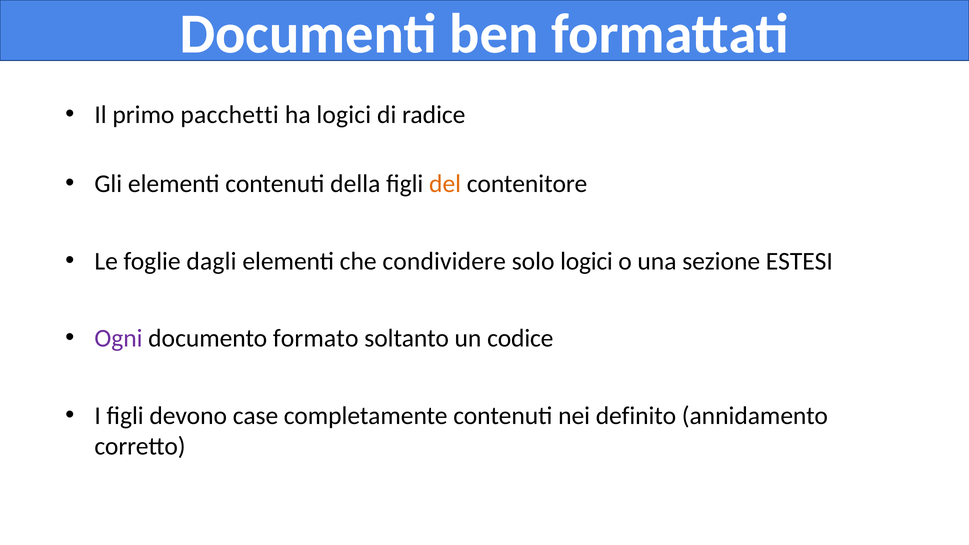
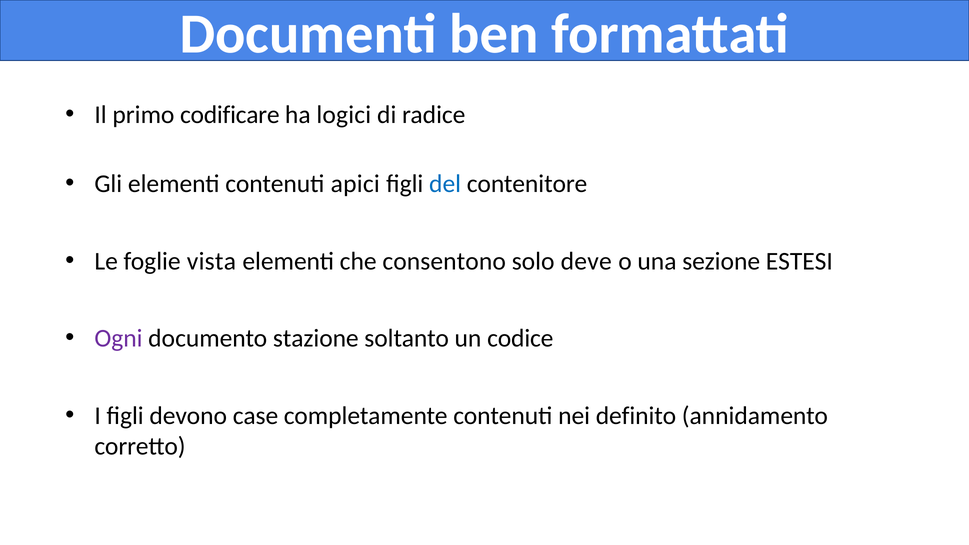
pacchetti: pacchetti -> codificare (230, 115)
della: della -> apici (355, 184)
del colour: orange -> blue (445, 184)
dagli: dagli -> vista (211, 261)
condividere: condividere -> consentono (444, 261)
solo logici: logici -> deve (586, 261)
formato: formato -> stazione (316, 339)
